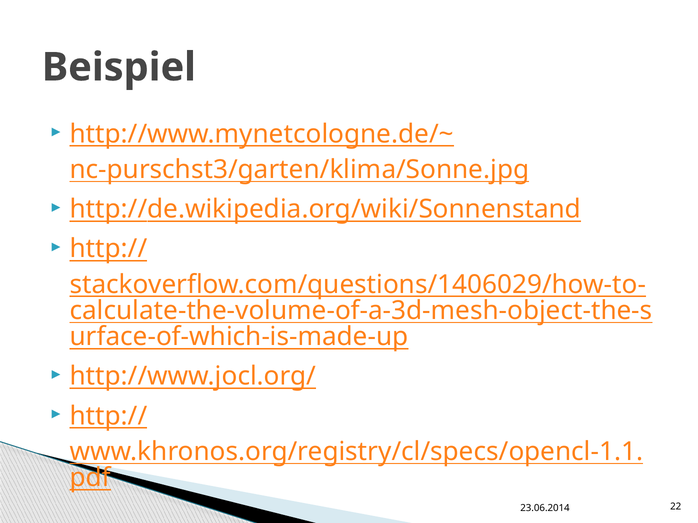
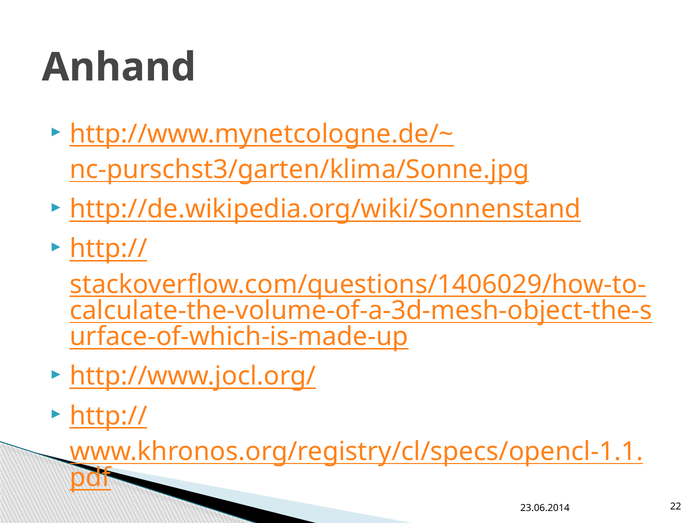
Beispiel: Beispiel -> Anhand (119, 67)
